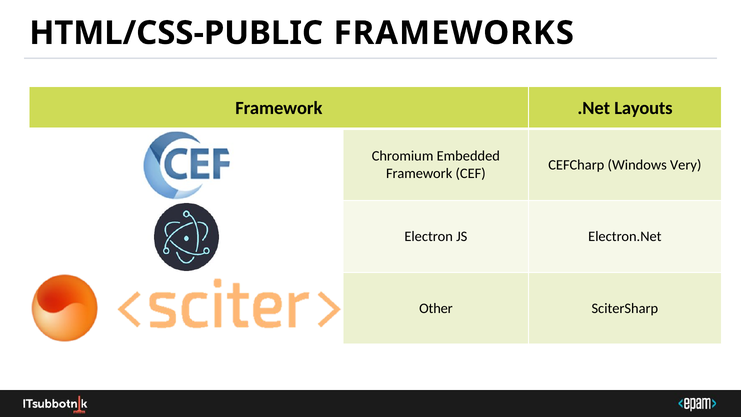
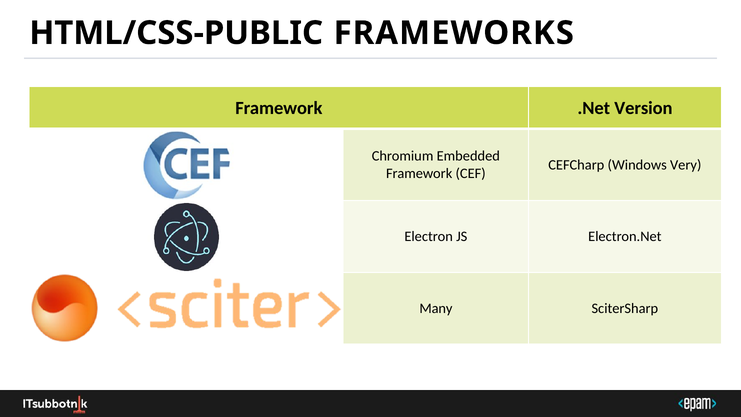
Layouts: Layouts -> Version (643, 108)
Other: Other -> Many (436, 308)
